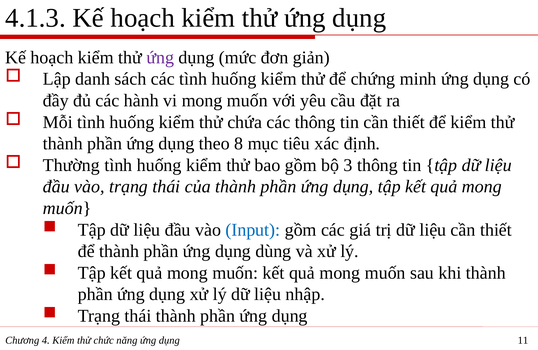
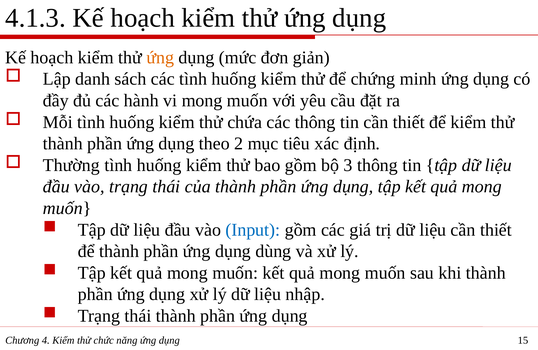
ứng colour: purple -> orange (160, 57)
8: 8 -> 2 (239, 143)
11: 11 -> 15 (523, 340)
